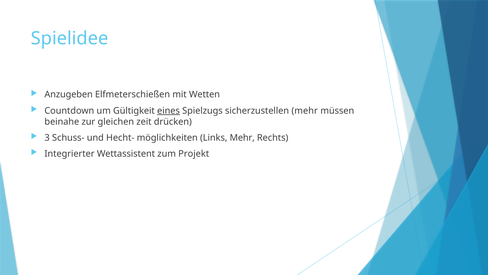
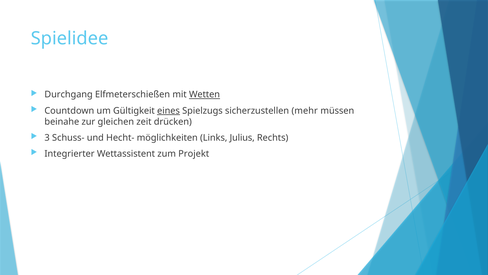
Anzugeben: Anzugeben -> Durchgang (69, 94)
Wetten underline: none -> present (204, 94)
Links Mehr: Mehr -> Julius (242, 138)
